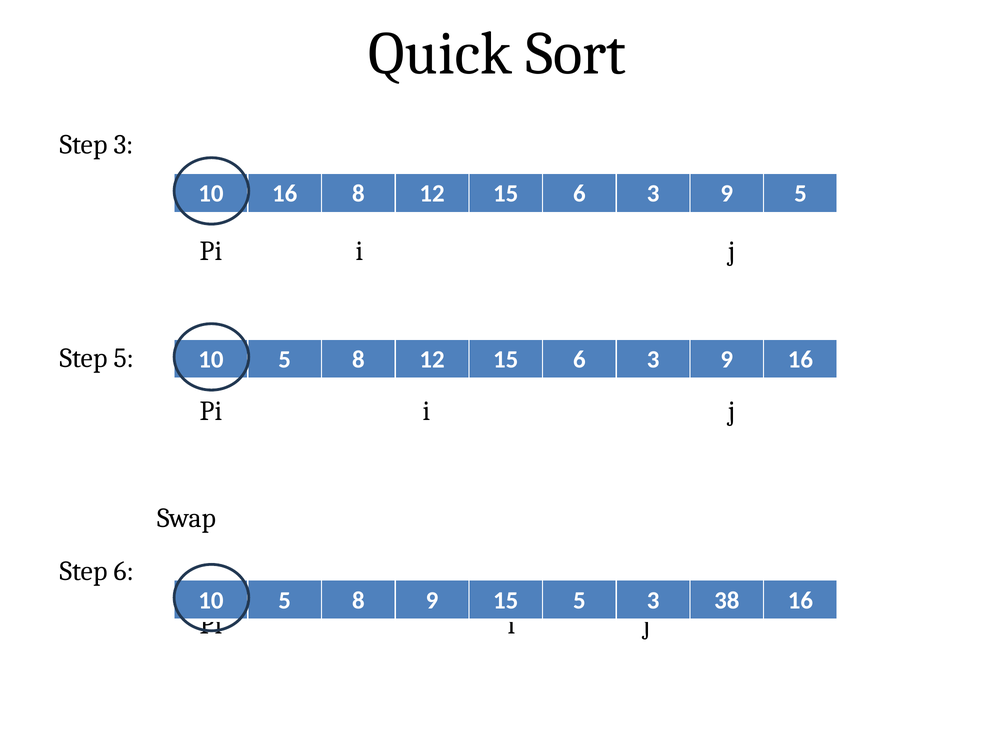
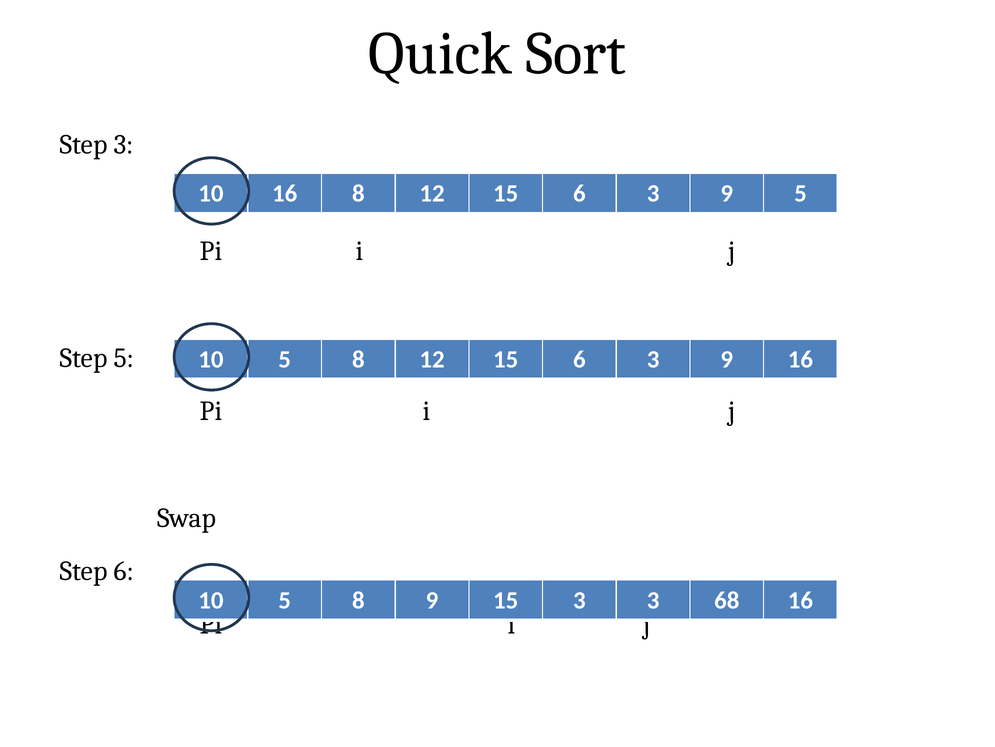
15 5: 5 -> 3 (579, 600)
38: 38 -> 68 (727, 600)
